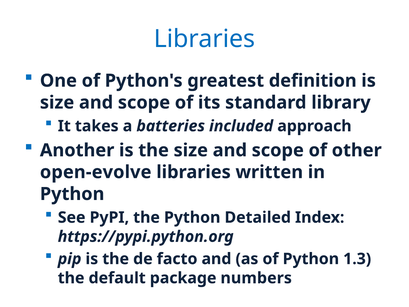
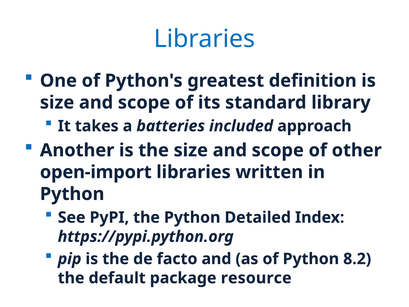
open-evolve: open-evolve -> open-import (96, 172)
1.3: 1.3 -> 8.2 (357, 259)
numbers: numbers -> resource (256, 278)
